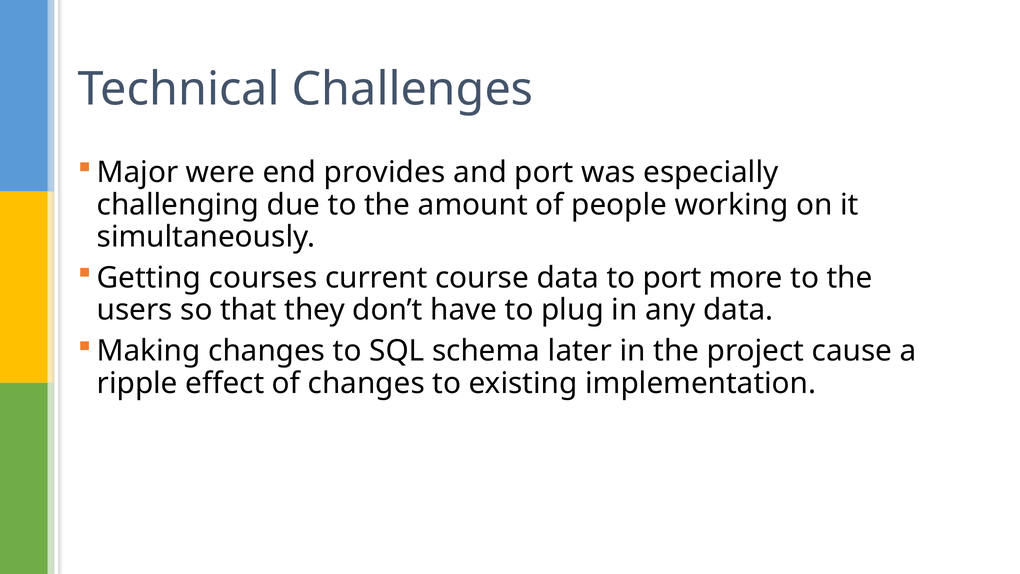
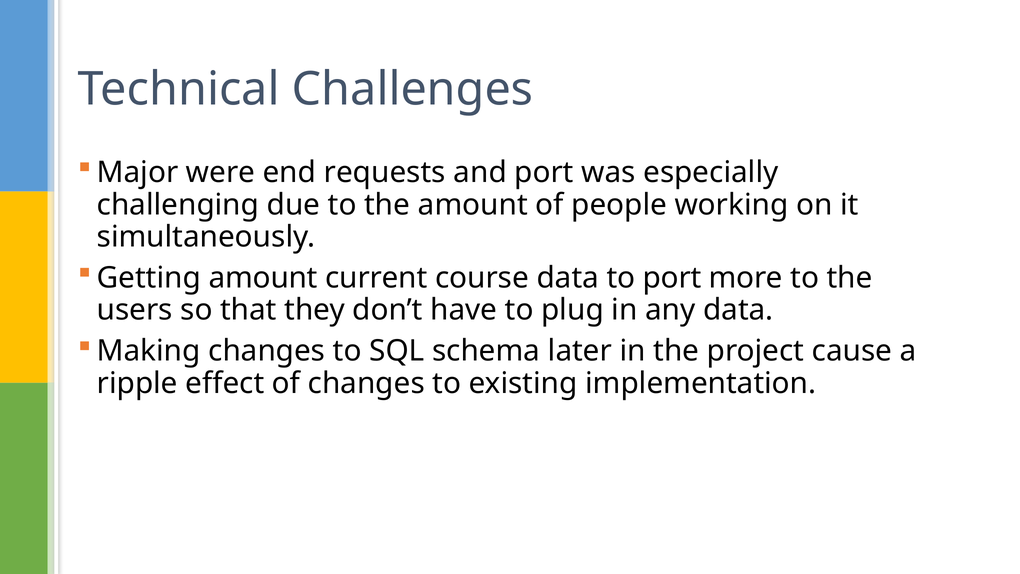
provides: provides -> requests (385, 172)
Getting courses: courses -> amount (263, 278)
